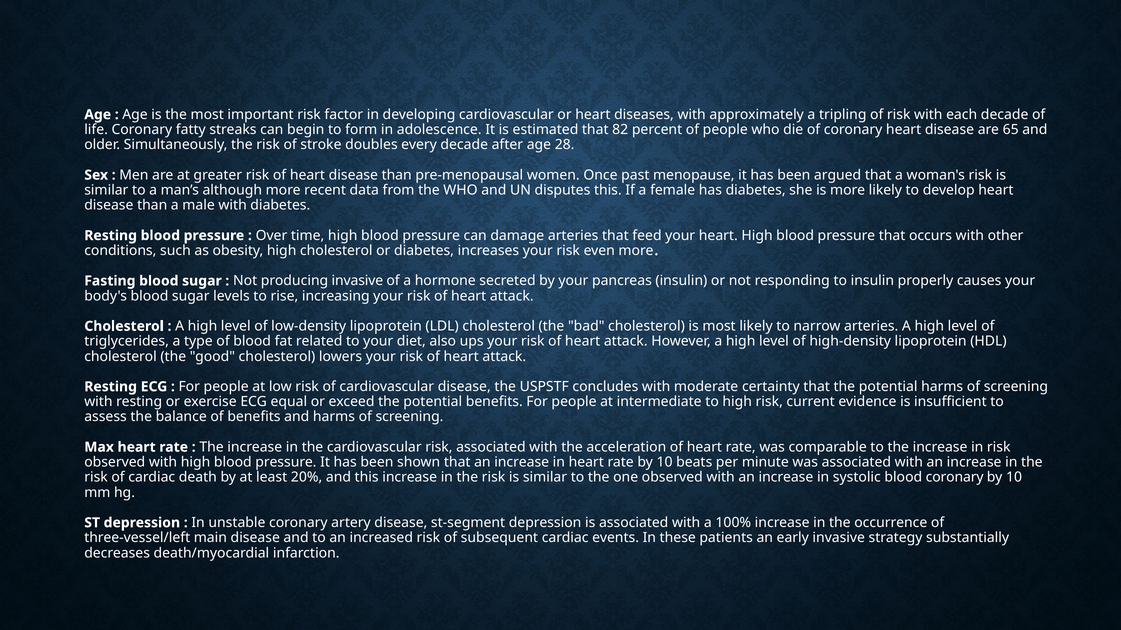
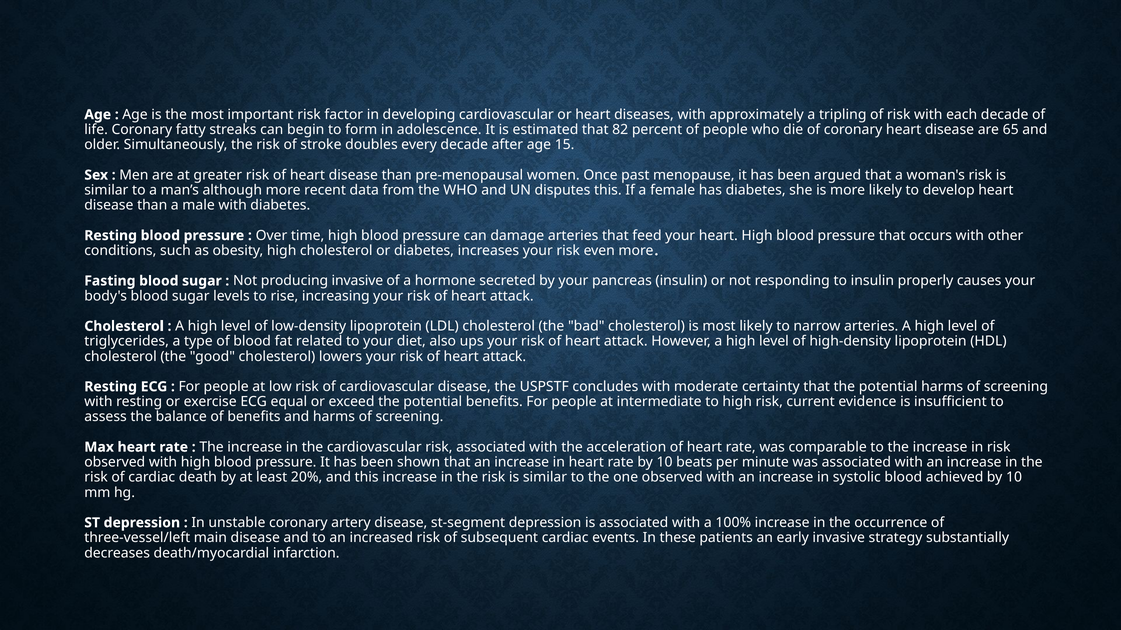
28: 28 -> 15 (565, 145)
blood coronary: coronary -> achieved (955, 478)
